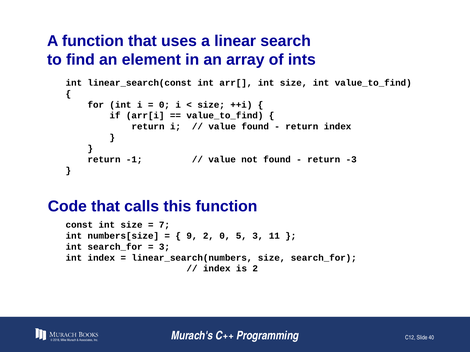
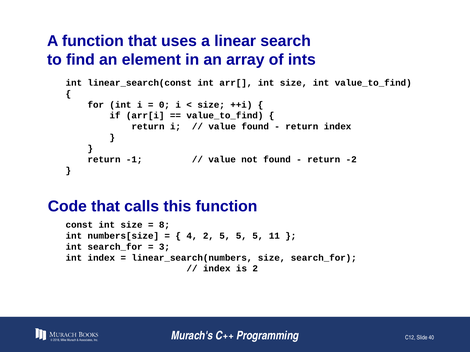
-3: -3 -> -2 (351, 160)
7: 7 -> 8 (164, 225)
9: 9 -> 4 (192, 236)
2 0: 0 -> 5 (225, 236)
3: 3 -> 5 (258, 236)
